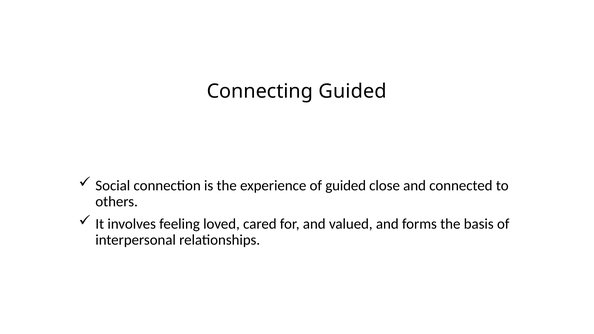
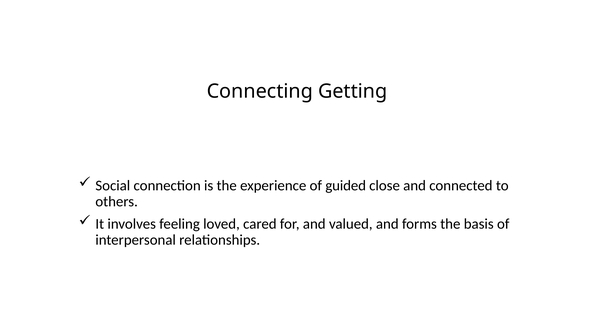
Connecting Guided: Guided -> Getting (353, 91)
